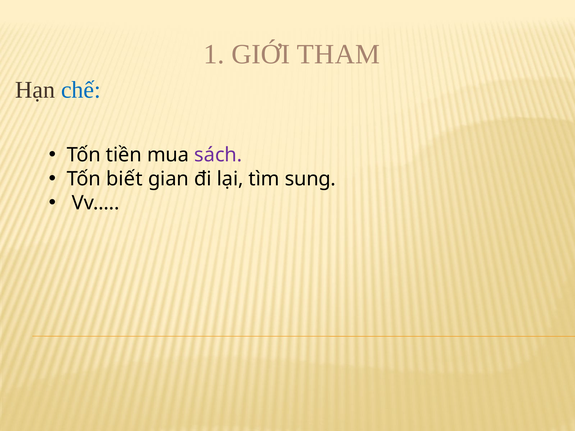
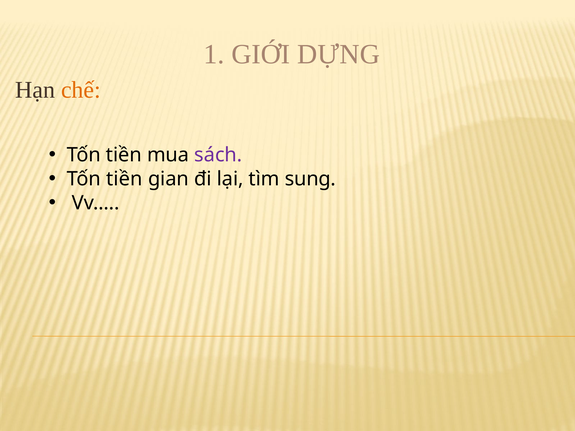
THAM: THAM -> DỰNG (339, 54)
chế colour: blue -> orange (81, 90)
biết: biết -> tiền (124, 179)
